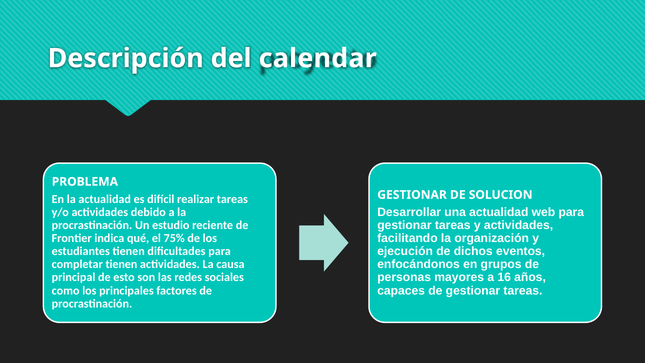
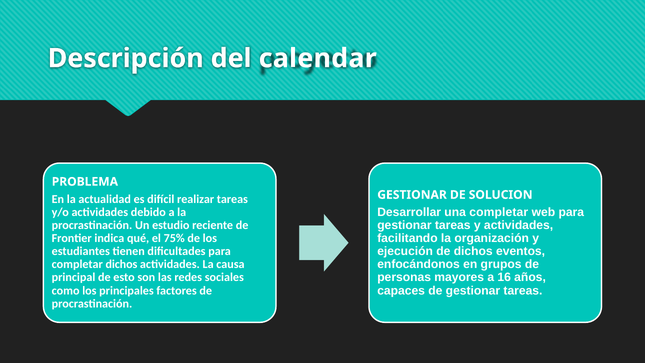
una actualidad: actualidad -> completar (499, 212)
completar tienen: tienen -> dichos (121, 264)
